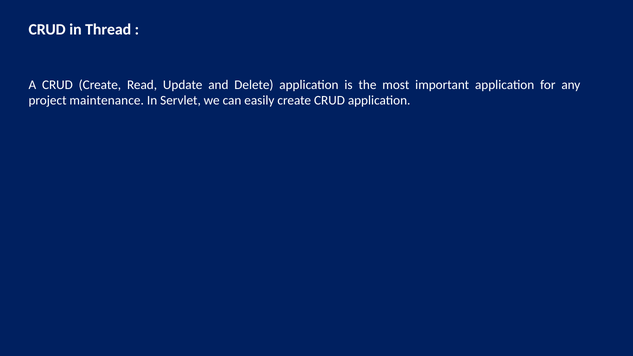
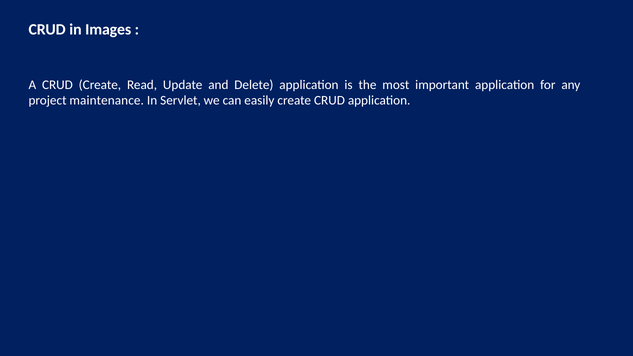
Thread: Thread -> Images (108, 30)
